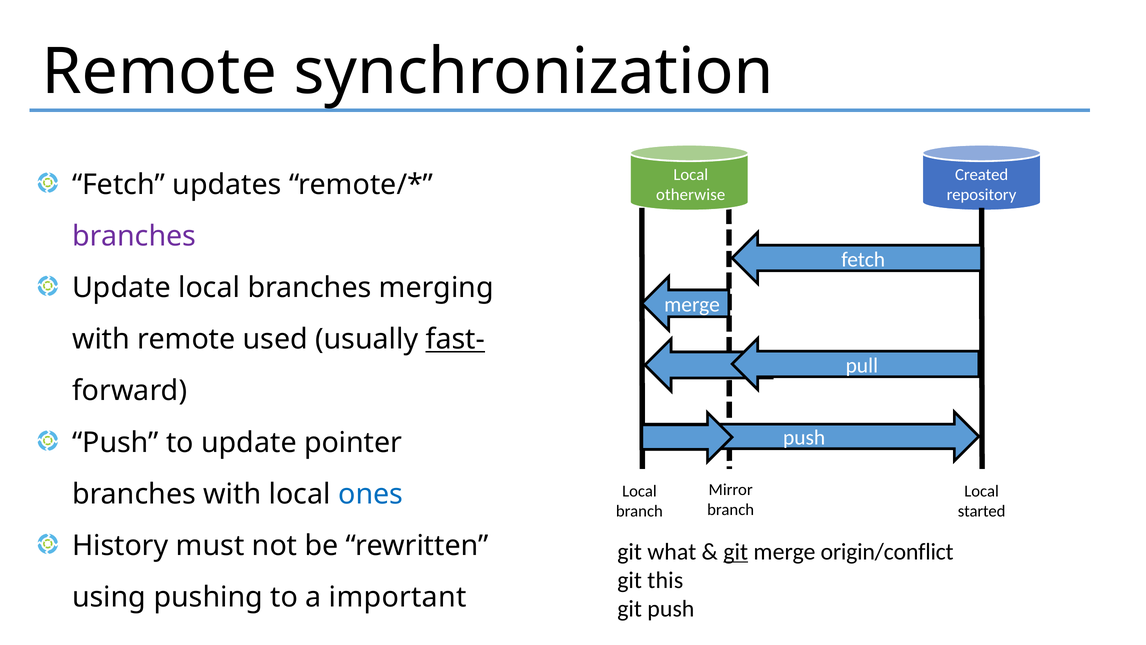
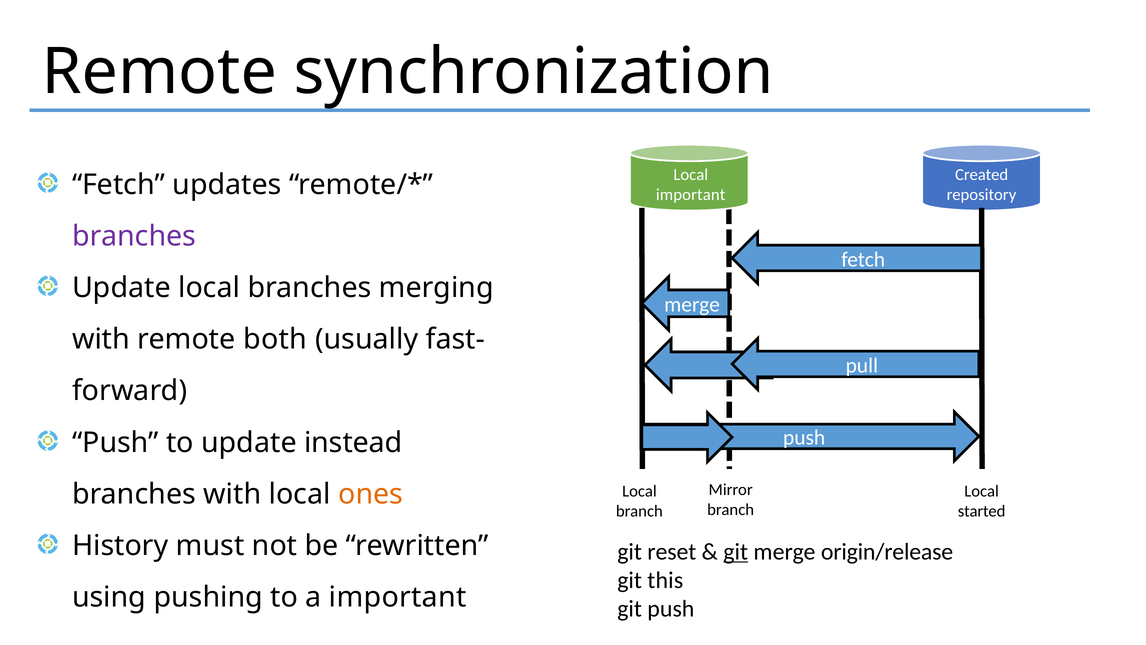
otherwise: otherwise -> important (691, 194)
used: used -> both (275, 339)
fast- underline: present -> none (455, 339)
pointer: pointer -> instead (353, 442)
ones colour: blue -> orange (371, 494)
what: what -> reset (672, 551)
origin/conflict: origin/conflict -> origin/release (887, 551)
